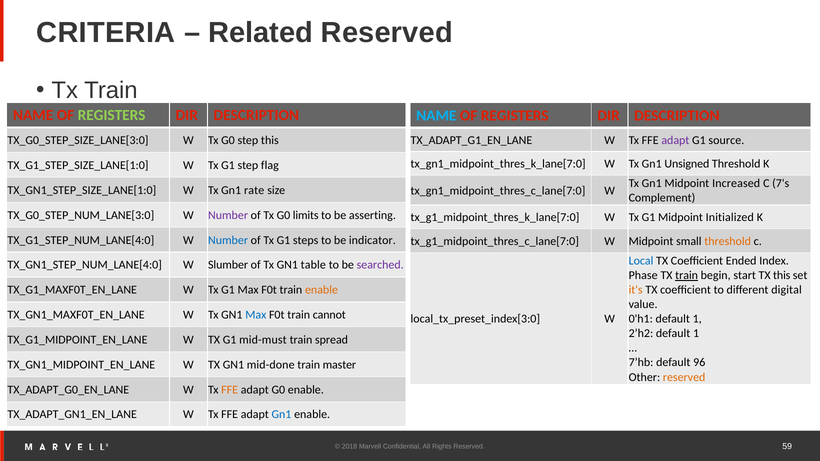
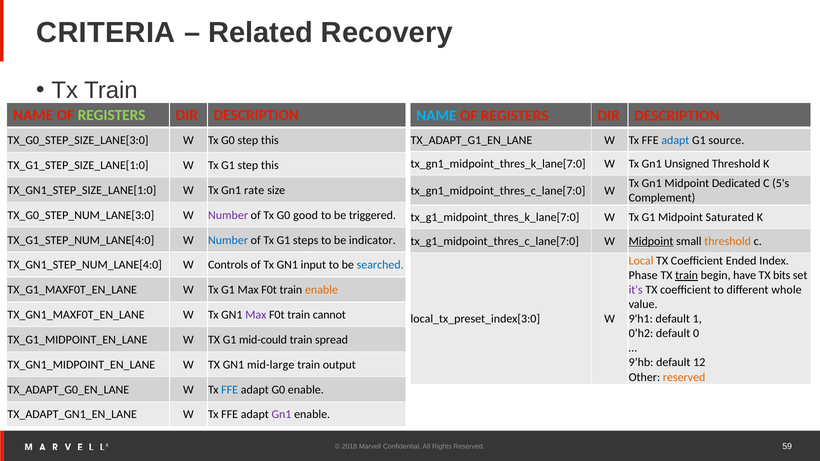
Related Reserved: Reserved -> Recovery (387, 33)
adapt colour: purple -> blue (675, 140)
G1 step flag: flag -> this (270, 165)
Increased: Increased -> Dedicated (736, 184)
7's: 7's -> 5's (781, 184)
limits: limits -> good (306, 215)
asserting: asserting -> triggered (372, 215)
Initialized: Initialized -> Saturated (730, 218)
Midpoint underline: none -> present (651, 241)
Local colour: blue -> orange (641, 261)
Slumber: Slumber -> Controls (228, 265)
table: table -> input (313, 265)
searched colour: purple -> blue (380, 265)
start: start -> have (745, 275)
TX this: this -> bits (782, 275)
it's colour: orange -> purple (636, 290)
digital: digital -> whole (787, 290)
Max colour: blue -> purple (256, 315)
0'h1: 0'h1 -> 9'h1 (641, 319)
2’h2: 2’h2 -> 0’h2 (641, 334)
1: 1 -> 0 (696, 334)
mid-must: mid-must -> mid-could (263, 340)
7’hb: 7’hb -> 9’hb (641, 363)
96: 96 -> 12 (699, 363)
mid-done: mid-done -> mid-large (271, 365)
master: master -> output (339, 365)
FFE colour: orange -> blue (230, 390)
Gn1 colour: blue -> purple (281, 415)
